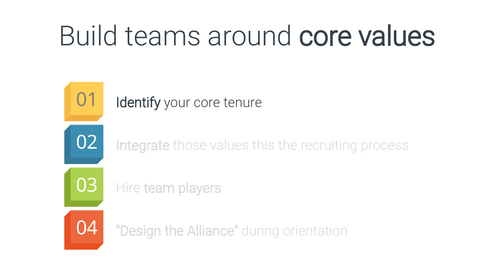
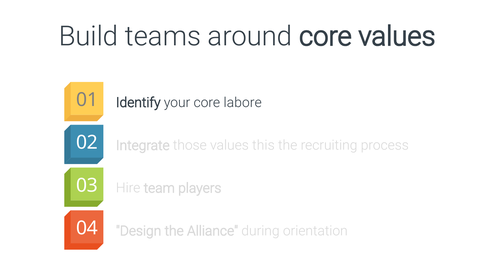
tenure: tenure -> labore (243, 102)
